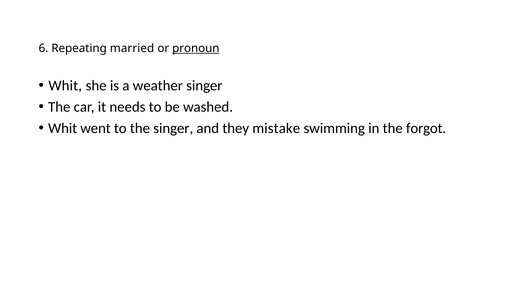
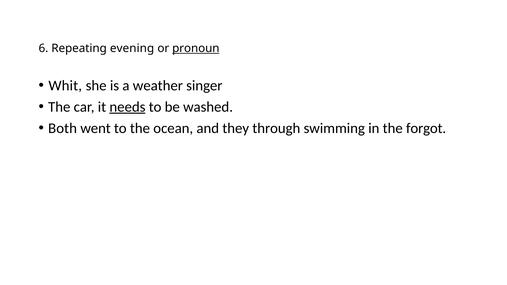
married: married -> evening (132, 48)
needs underline: none -> present (127, 107)
Whit: Whit -> Both (63, 128)
the singer: singer -> ocean (173, 128)
mistake: mistake -> through (276, 128)
